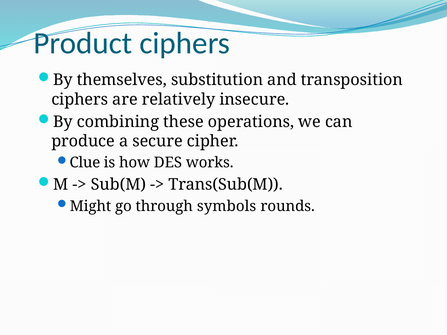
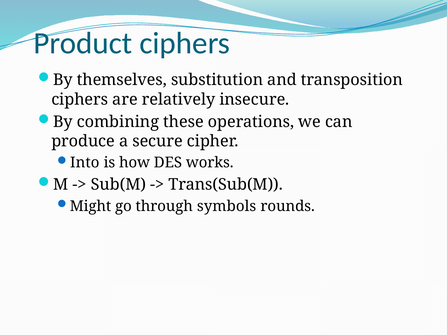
Clue: Clue -> Into (85, 163)
